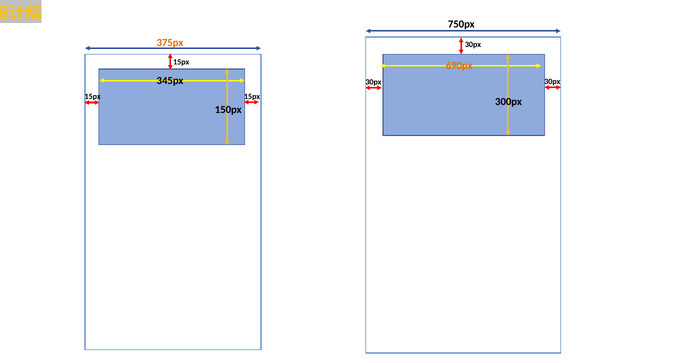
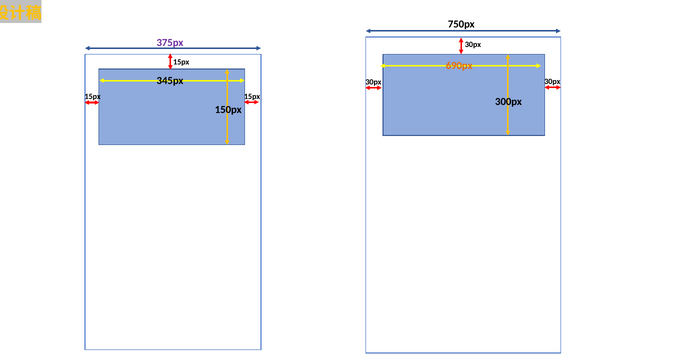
375px colour: orange -> purple (170, 43)
